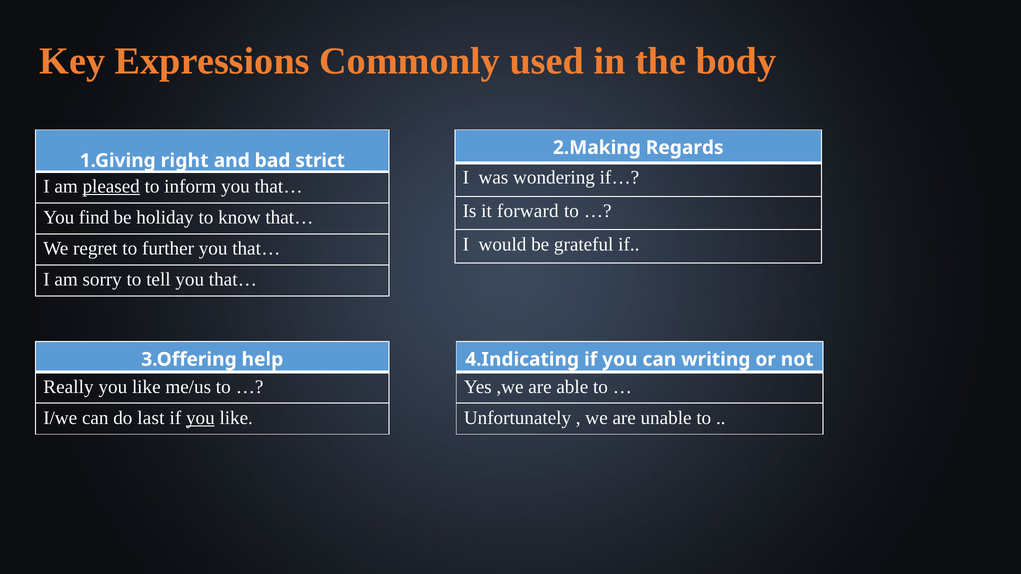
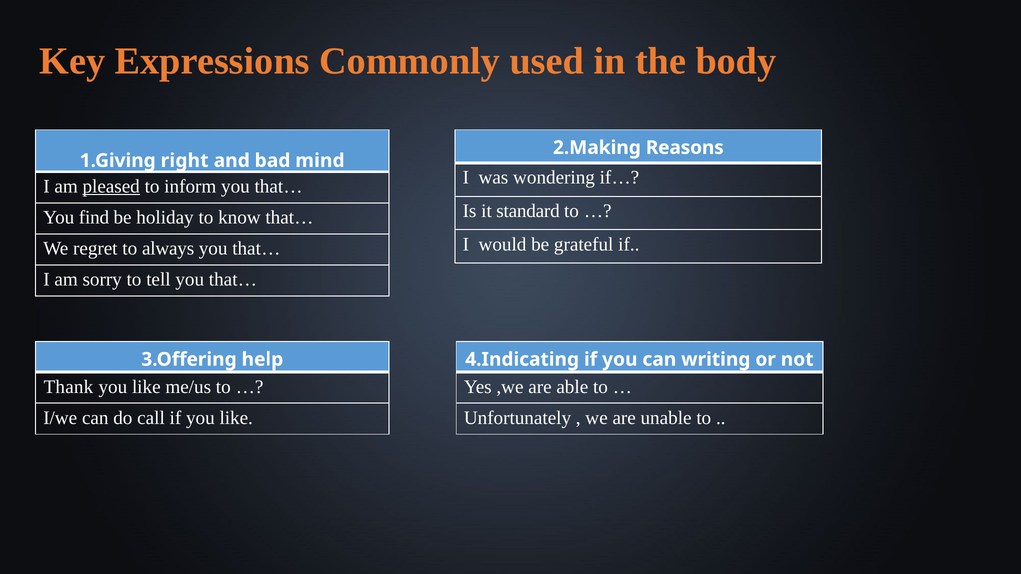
Regards: Regards -> Reasons (685, 148)
strict: strict -> mind (320, 161)
forward: forward -> standard (528, 211)
further: further -> always (168, 249)
Really: Really -> Thank (68, 387)
last: last -> call (151, 418)
you underline: present -> none (200, 418)
